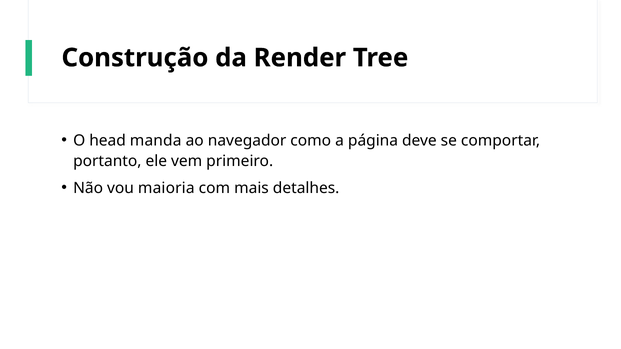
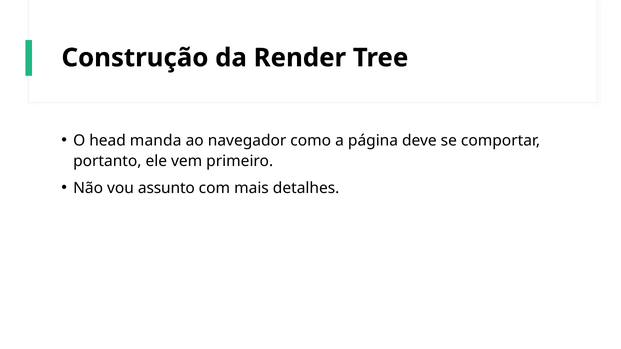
maioria: maioria -> assunto (166, 188)
